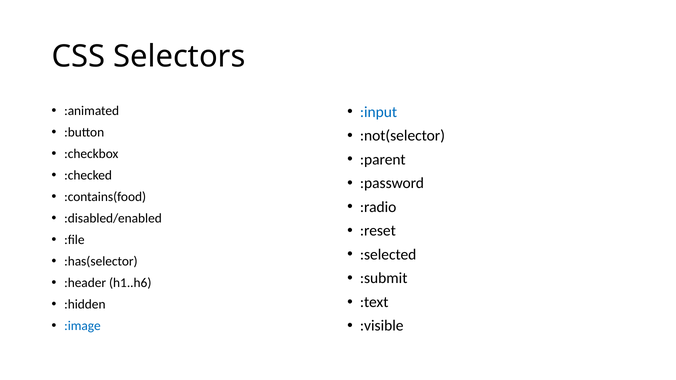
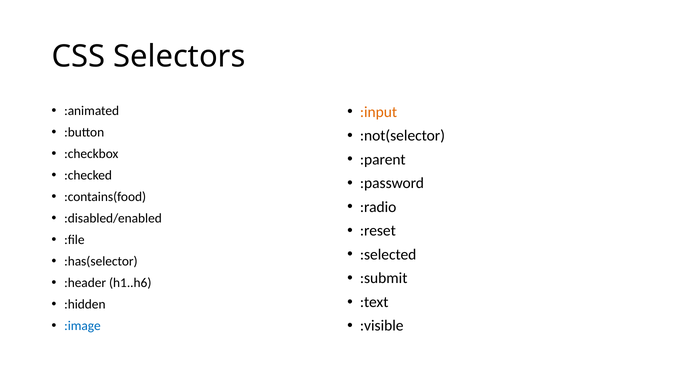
:input colour: blue -> orange (379, 112)
